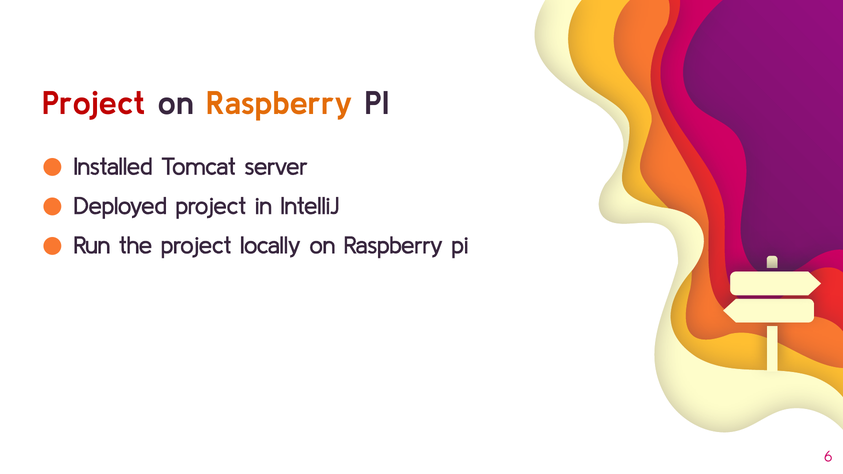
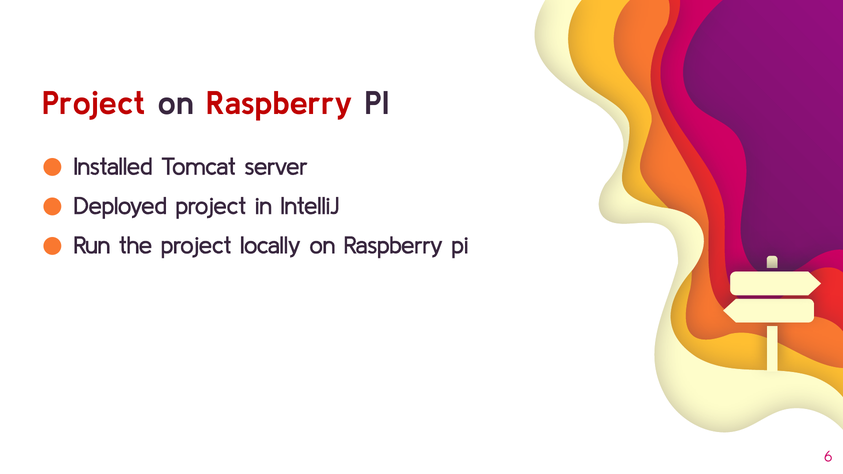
Raspberry colour: orange -> red (279, 104)
